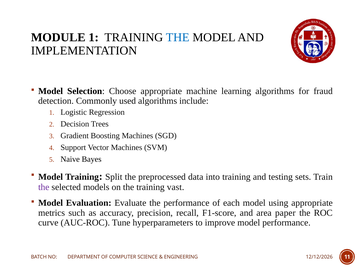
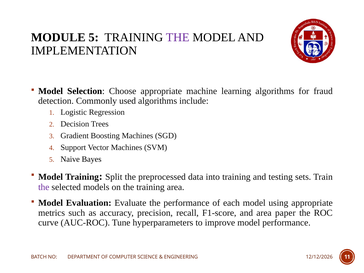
MODULE 1: 1 -> 5 (94, 37)
THE colour: blue -> purple (178, 37)
training vast: vast -> area (176, 187)
